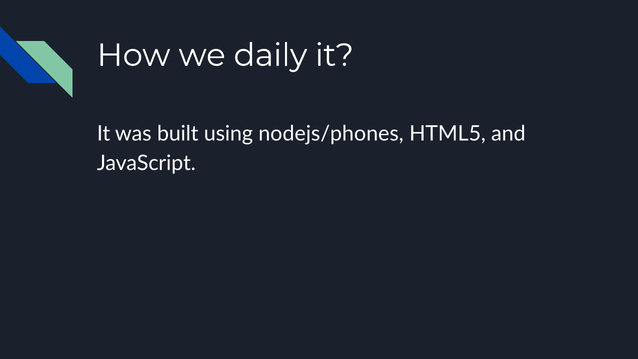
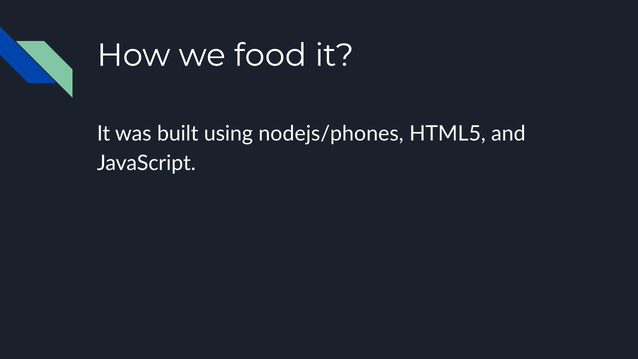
daily: daily -> food (270, 55)
